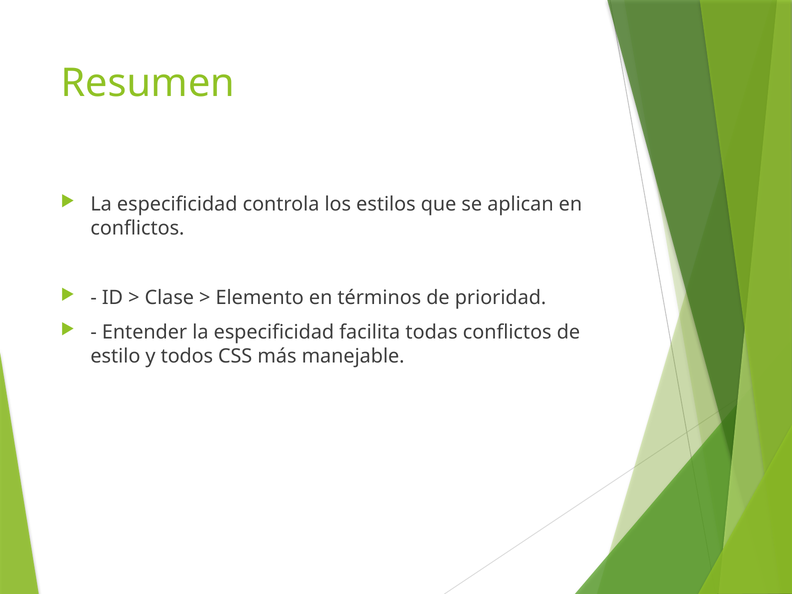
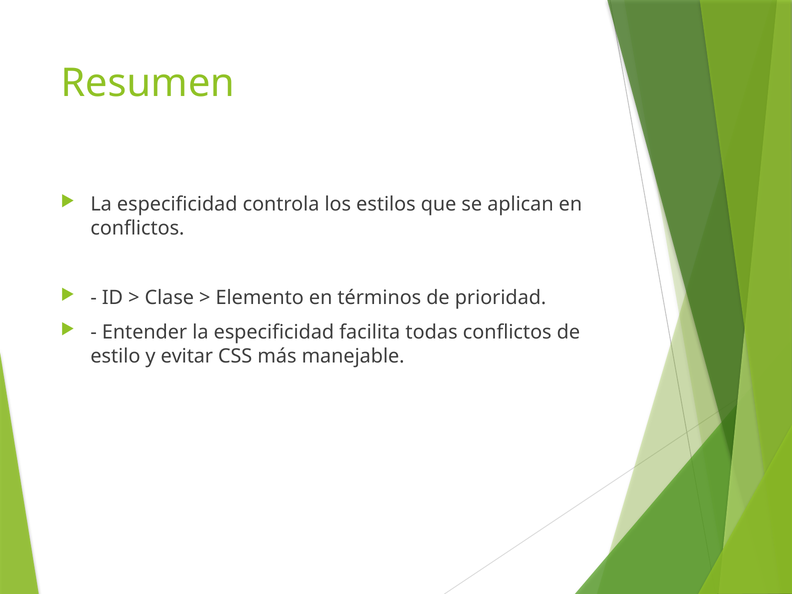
todos: todos -> evitar (187, 356)
